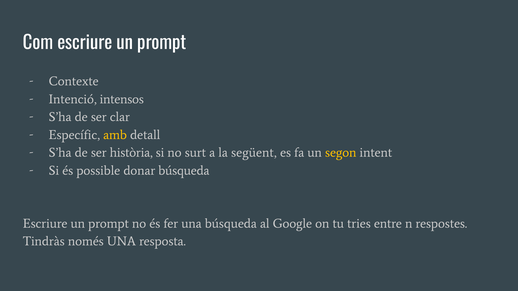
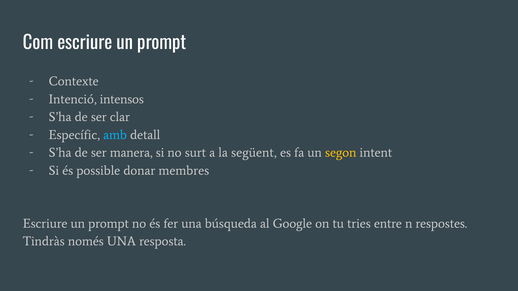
amb colour: yellow -> light blue (115, 135)
història: història -> manera (131, 153)
donar búsqueda: búsqueda -> membres (184, 171)
